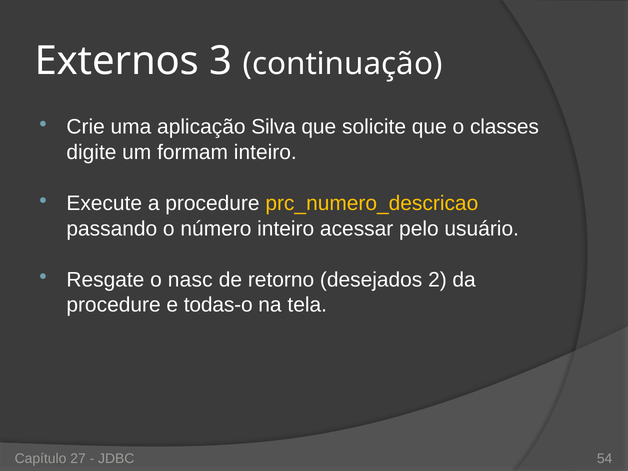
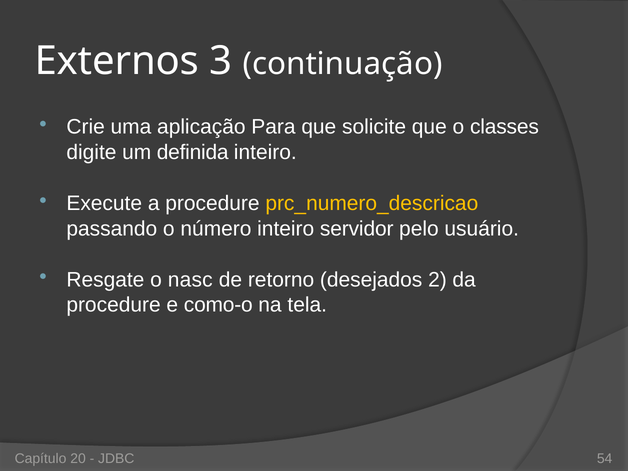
Silva: Silva -> Para (273, 127)
formam: formam -> definida (193, 152)
acessar: acessar -> servidor (357, 229)
todas-o: todas-o -> como-o (218, 305)
27: 27 -> 20 (78, 459)
